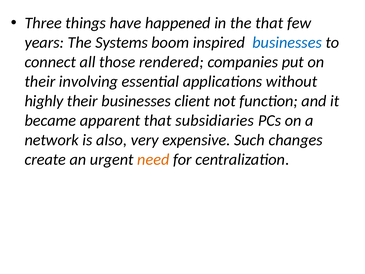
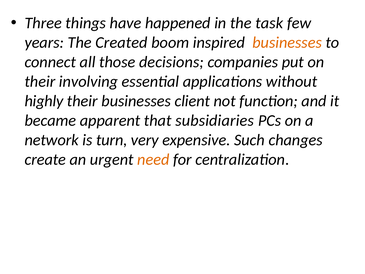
the that: that -> task (269, 23)
Systems: Systems -> Created (121, 43)
businesses colour: blue -> orange (287, 43)
rendered: rendered -> decisions (171, 62)
also: also -> turn (112, 140)
